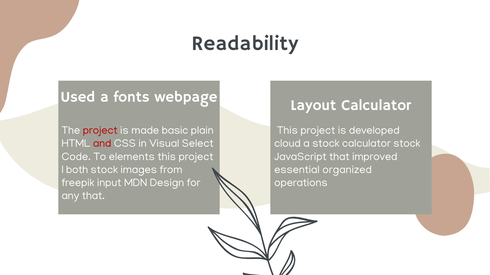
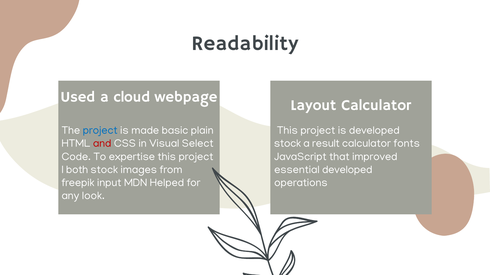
fonts: fonts -> cloud (132, 97)
project colour: red -> blue (100, 131)
cloud: cloud -> stock (287, 144)
a stock: stock -> result (326, 144)
calculator stock: stock -> fonts (407, 144)
elements: elements -> expertise (132, 157)
organized: organized -> developed (347, 170)
Design: Design -> Helped (167, 183)
any that: that -> look (93, 196)
